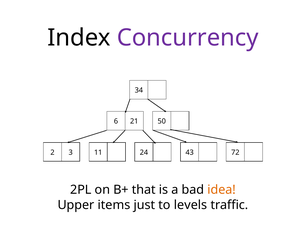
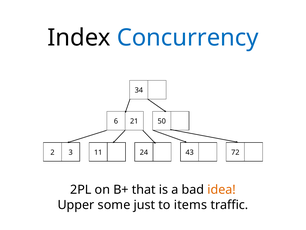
Concurrency colour: purple -> blue (188, 38)
items: items -> some (114, 204)
levels: levels -> items (191, 204)
